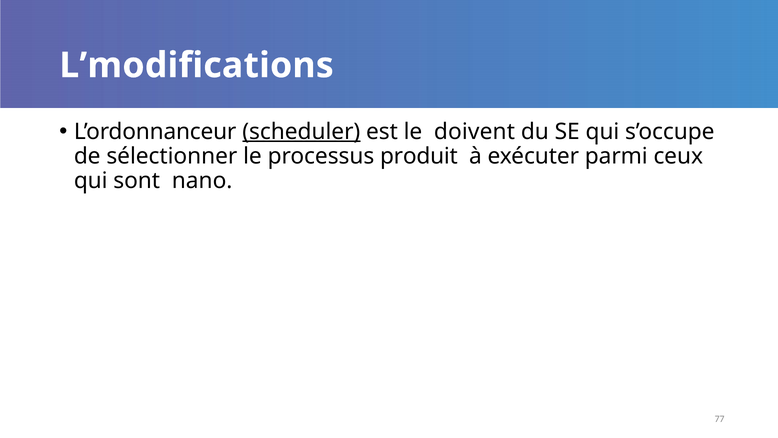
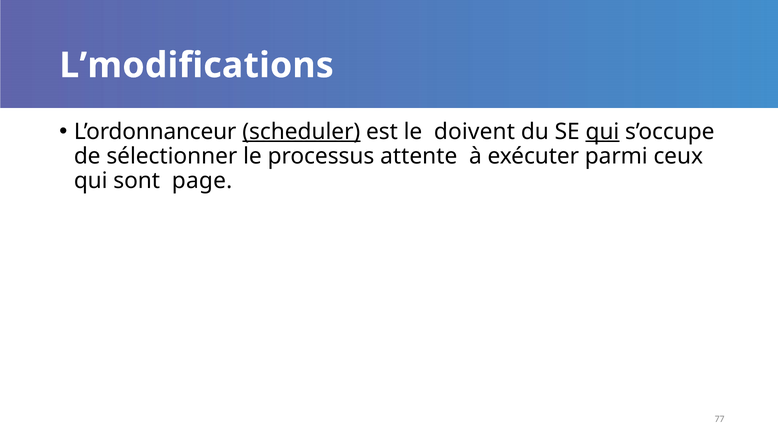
qui underline: none -> present (602, 132)
produit: produit -> attente (419, 156)
nano: nano -> page (202, 181)
